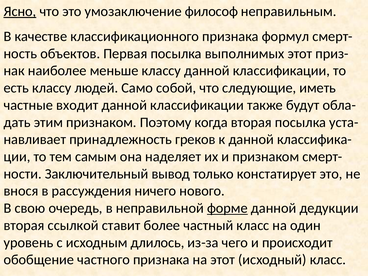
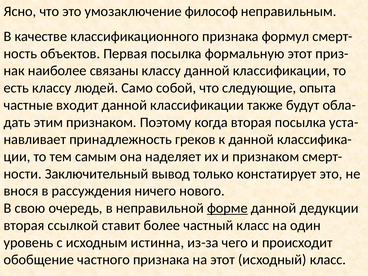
Ясно underline: present -> none (20, 11)
выполнимых: выполнимых -> формальную (245, 54)
меньше: меньше -> связаны (114, 71)
иметь: иметь -> опыта (318, 88)
длилось: длилось -> истинна (157, 243)
